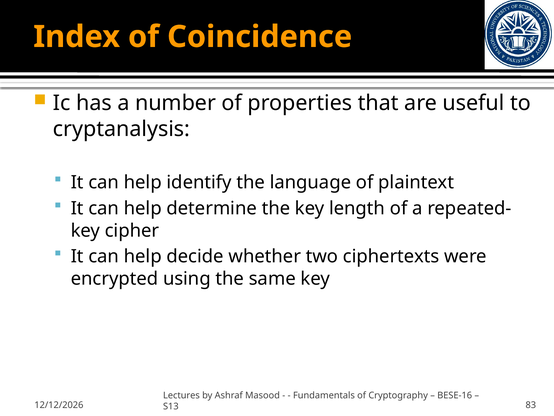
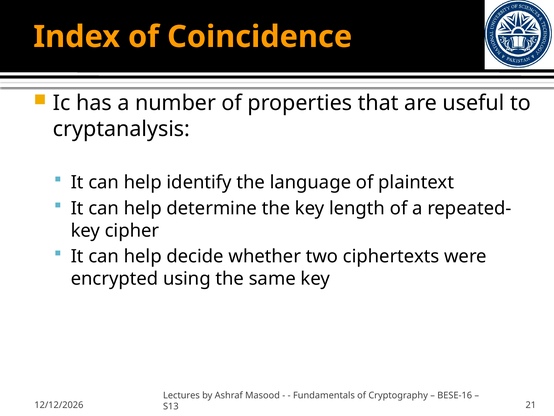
83: 83 -> 21 (531, 404)
